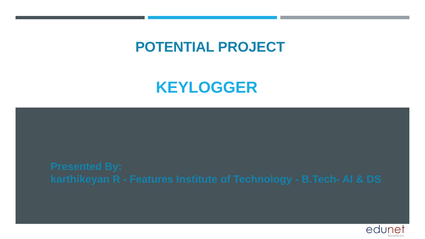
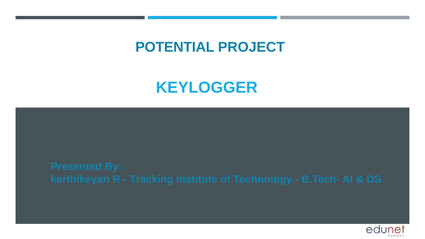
Features: Features -> Tracking (151, 179)
